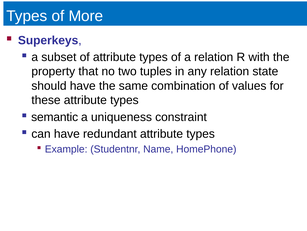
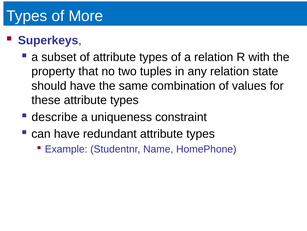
semantic: semantic -> describe (55, 117)
